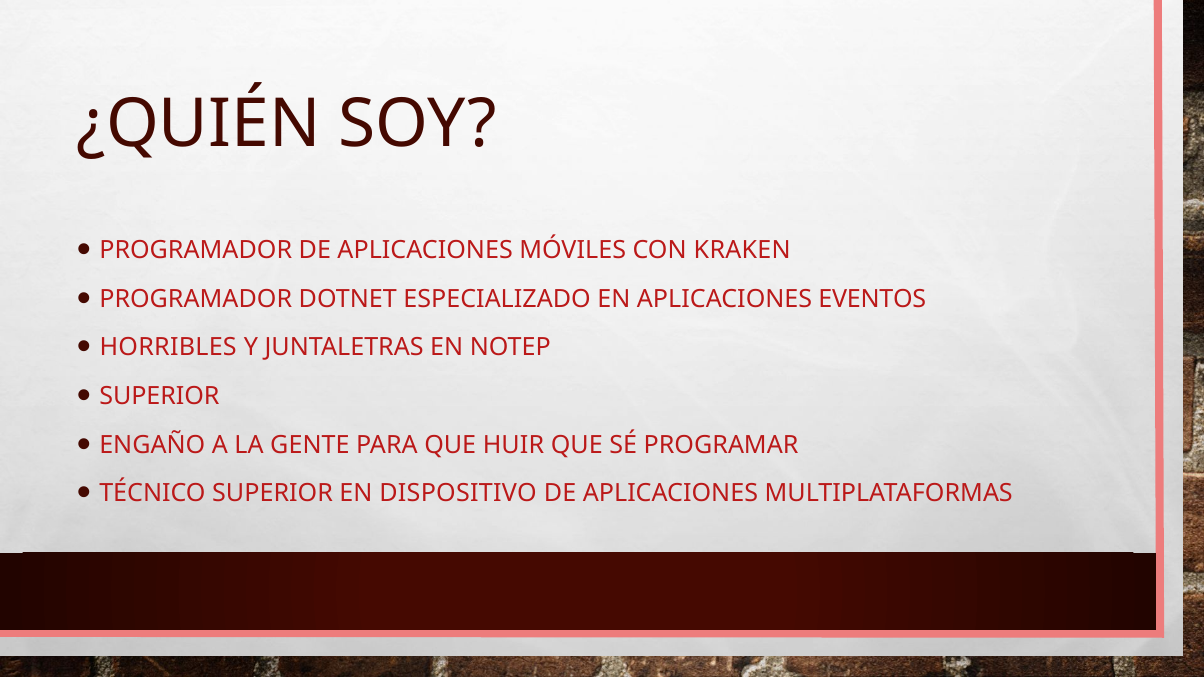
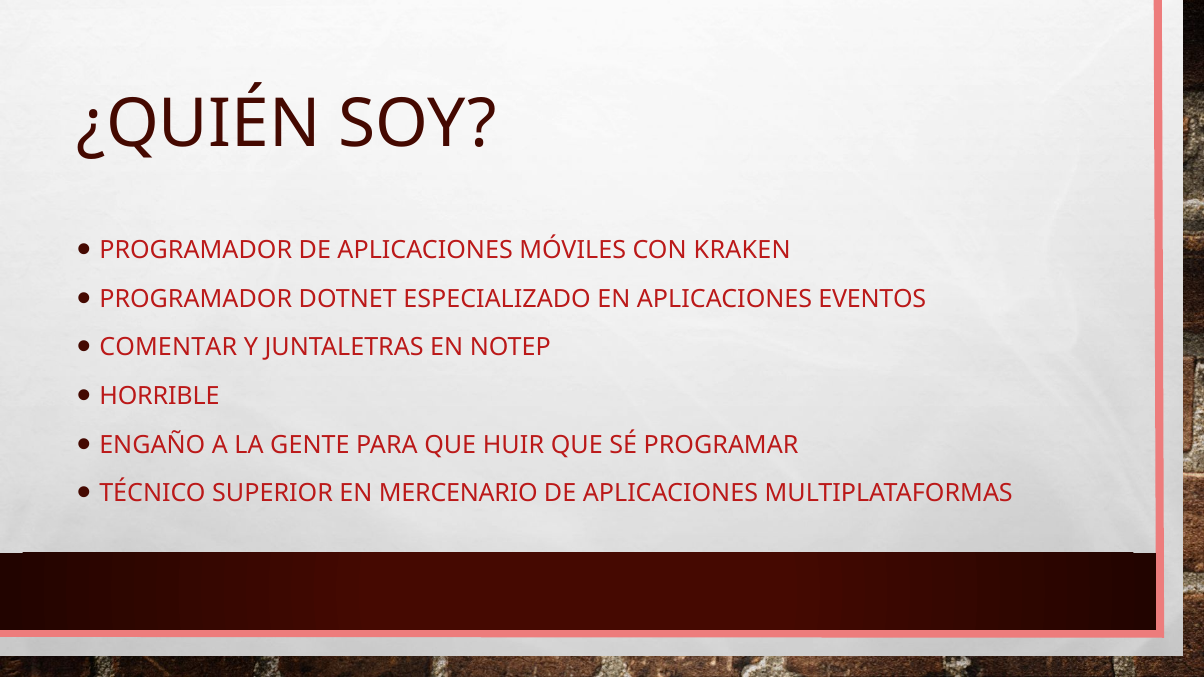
HORRIBLES: HORRIBLES -> COMENTAR (168, 348)
SUPERIOR: SUPERIOR -> HORRIBLE (159, 396)
DISPOSITIVO: DISPOSITIVO -> MERCENARIO (458, 494)
